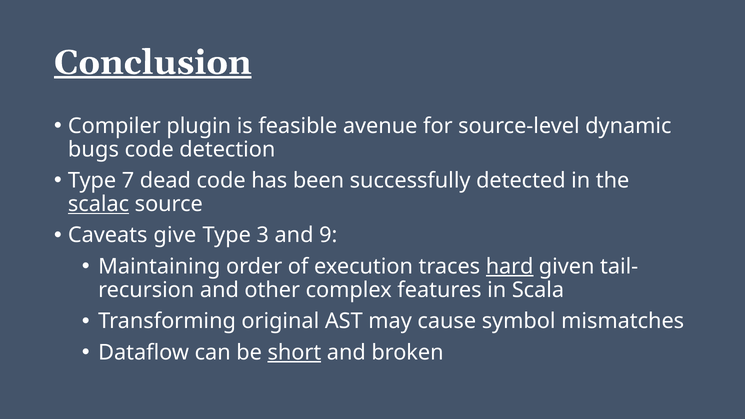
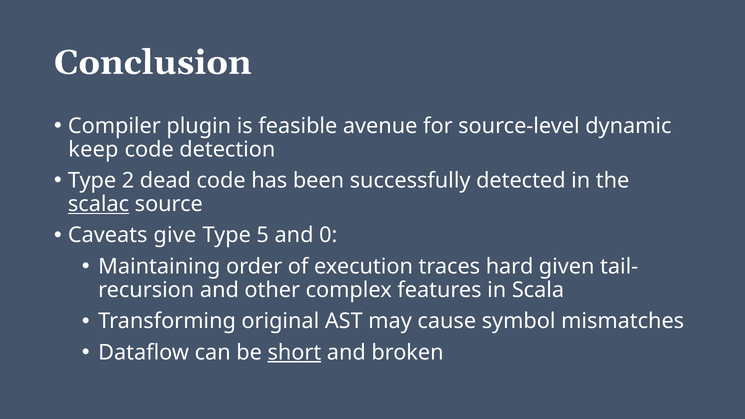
Conclusion underline: present -> none (153, 63)
bugs: bugs -> keep (93, 149)
7: 7 -> 2 (128, 181)
3: 3 -> 5 (263, 235)
9: 9 -> 0 (328, 235)
hard underline: present -> none (510, 267)
